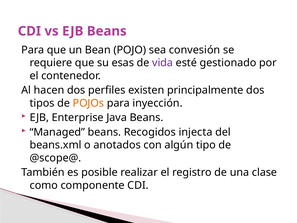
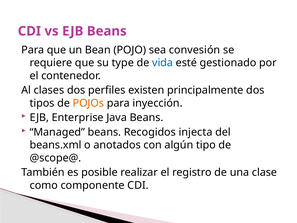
esas: esas -> type (123, 63)
vida colour: purple -> blue (163, 63)
hacen: hacen -> clases (49, 90)
